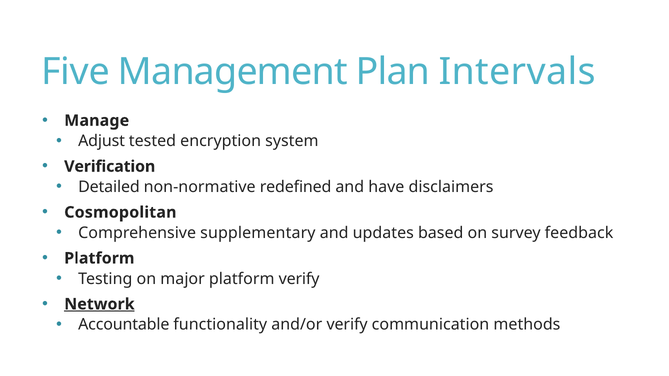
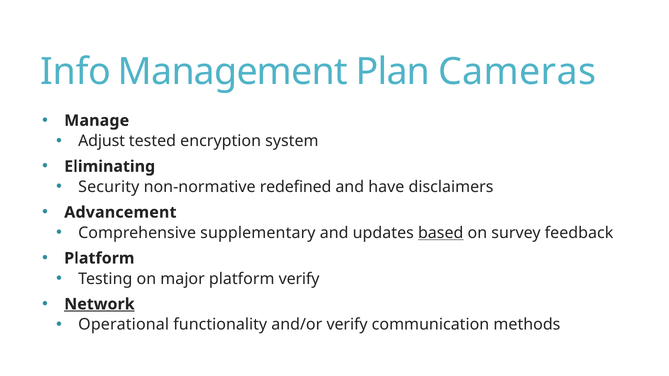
Five: Five -> Info (76, 72)
Intervals: Intervals -> Cameras (517, 72)
Verification: Verification -> Eliminating (110, 167)
Detailed: Detailed -> Security (109, 187)
Cosmopolitan: Cosmopolitan -> Advancement (120, 213)
based underline: none -> present (441, 233)
Accountable: Accountable -> Operational (124, 325)
